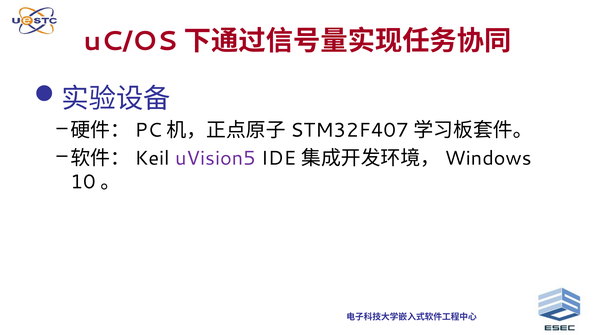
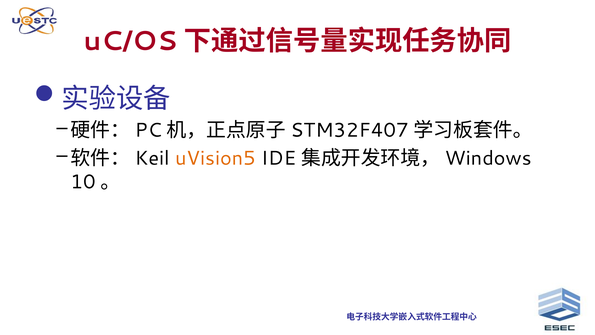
uVision5 colour: purple -> orange (215, 158)
